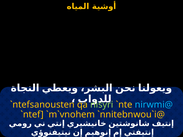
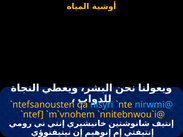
nisyri colour: light green -> light blue (102, 105)
